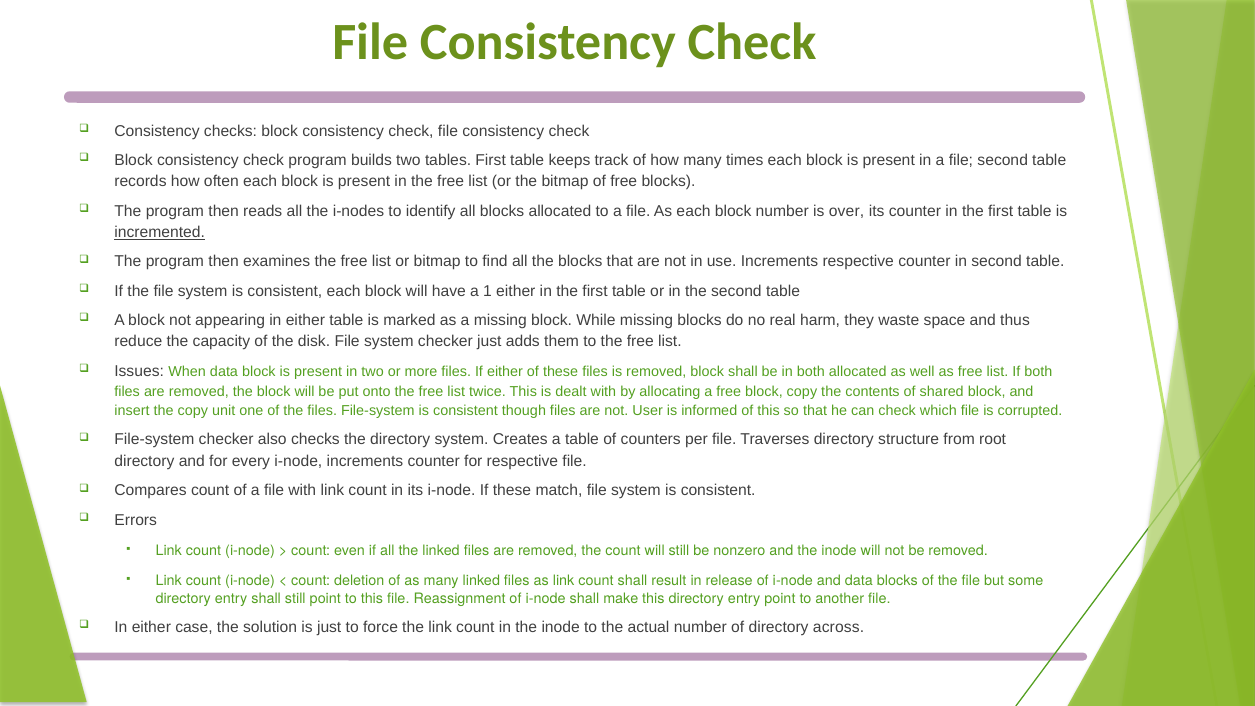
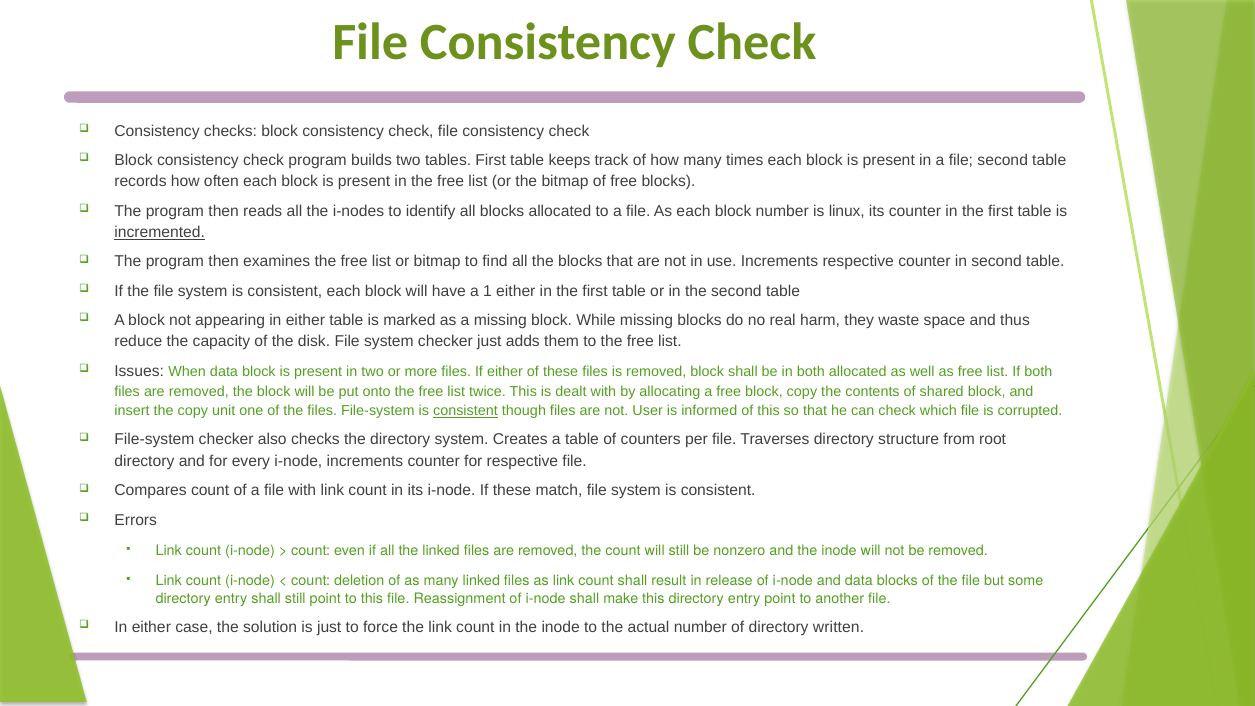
over: over -> linux (847, 211)
consistent underline: none -> present (465, 411)
across: across -> written (839, 627)
